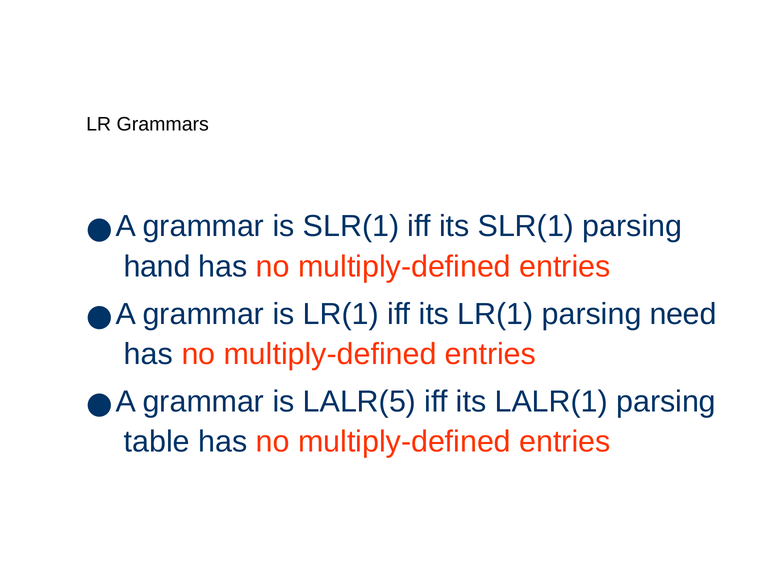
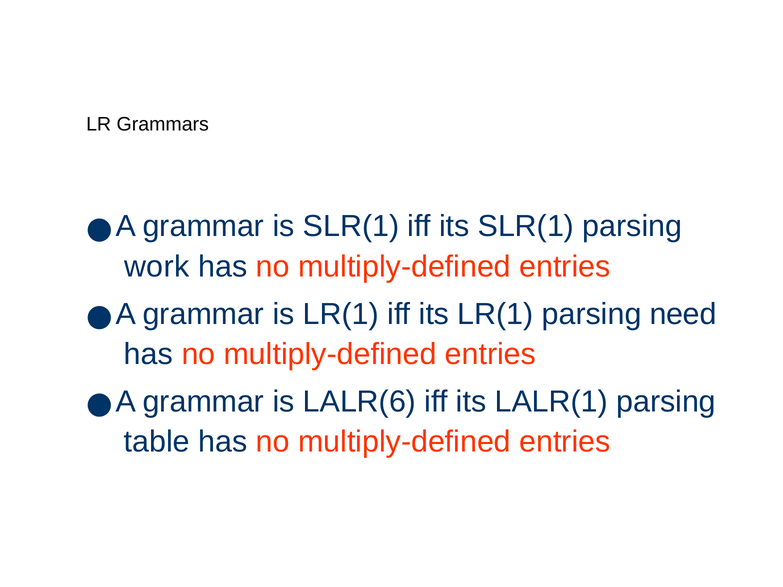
hand: hand -> work (157, 267)
LALR(5: LALR(5 -> LALR(6 (360, 402)
